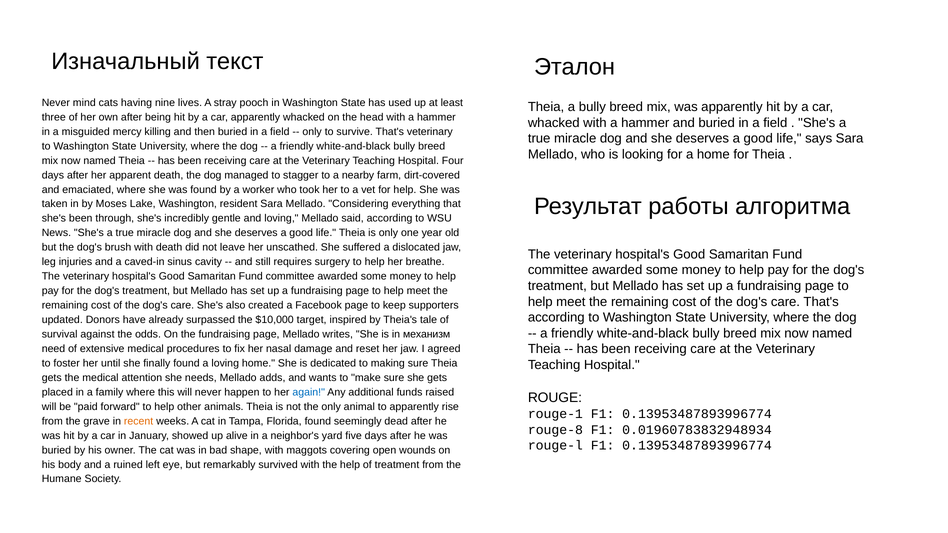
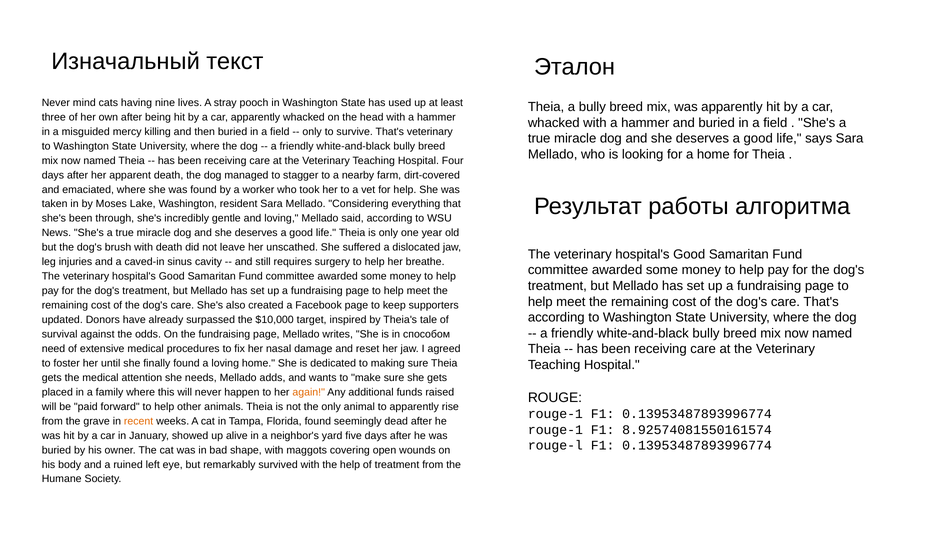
механизм: механизм -> способом (427, 334)
again colour: blue -> orange (309, 392)
rouge-8: rouge-8 -> rouge-1 (555, 430)
0.01960783832948934: 0.01960783832948934 -> 8.92574081550161574 (697, 430)
